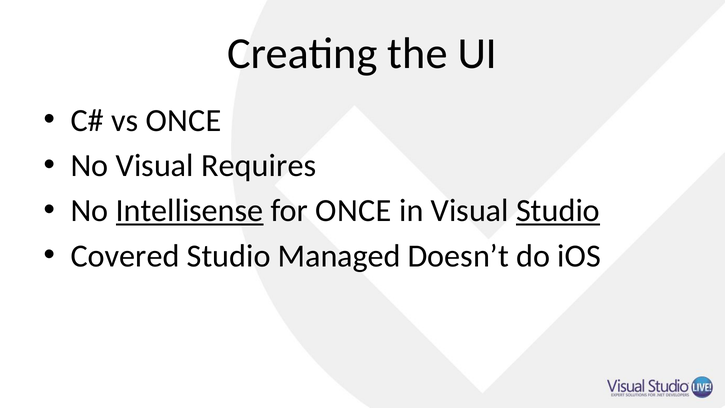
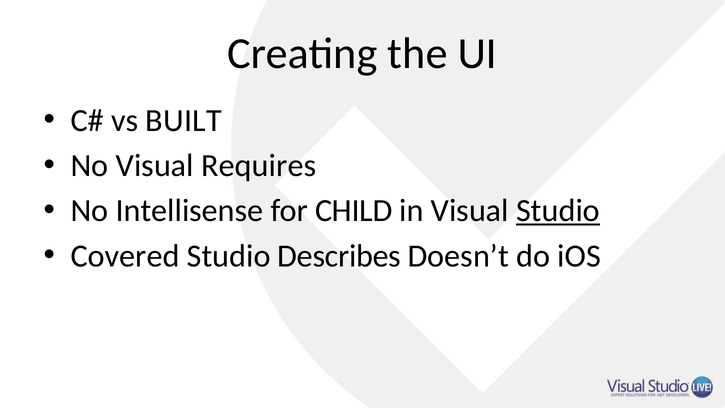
vs ONCE: ONCE -> BUILT (184, 120)
Intellisense underline: present -> none (190, 211)
for ONCE: ONCE -> CHILD (354, 211)
Managed: Managed -> Describes (339, 256)
